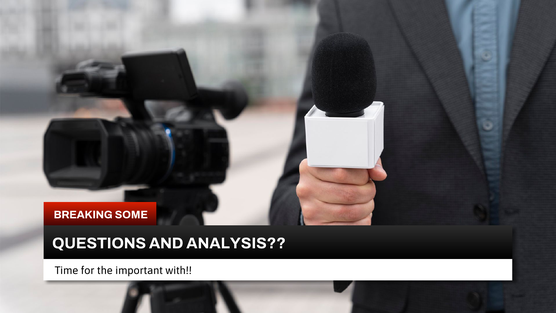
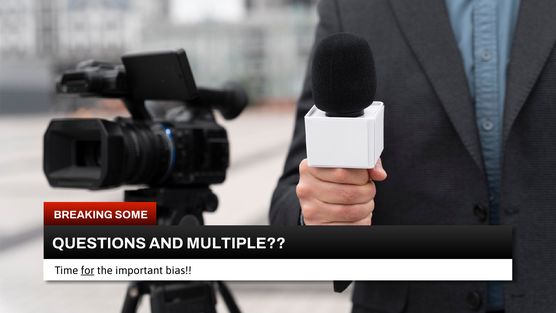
ANALYSIS: ANALYSIS -> MULTIPLE (236, 243)
for underline: none -> present (88, 270)
with: with -> bias (179, 270)
